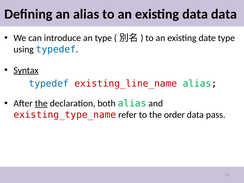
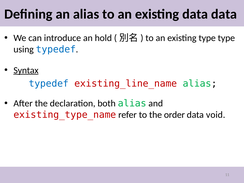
an type: type -> hold (103, 38)
existing date: date -> type (207, 38)
the underline: present -> none (41, 103)
pass: pass -> void (216, 115)
